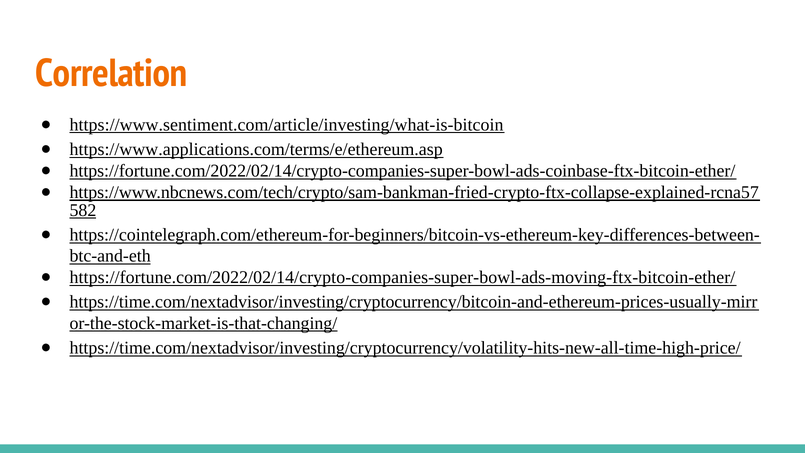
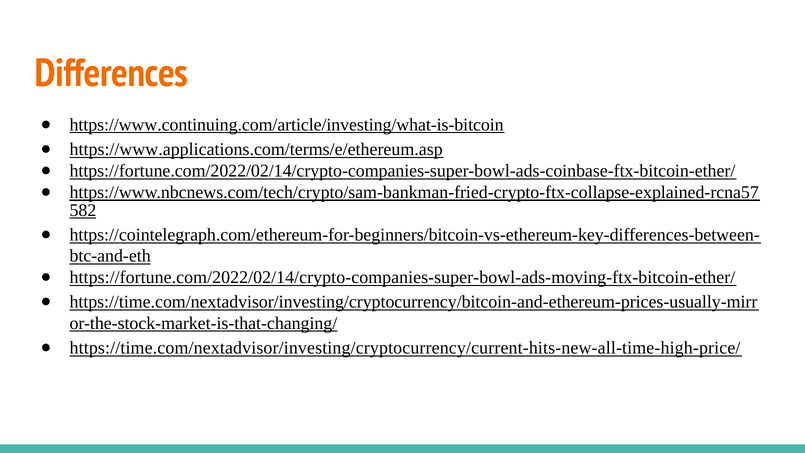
Correlation: Correlation -> Differences (111, 73)
https://www.sentiment.com/article/investing/what-is-bitcoin: https://www.sentiment.com/article/investing/what-is-bitcoin -> https://www.continuing.com/article/investing/what-is-bitcoin (287, 125)
https://time.com/nextadvisor/investing/cryptocurrency/volatility-hits-new-all-time-high-price/: https://time.com/nextadvisor/investing/cryptocurrency/volatility-hits-new-all-time-high-price/ -> https://time.com/nextadvisor/investing/cryptocurrency/current-hits-new-all-time-high-price/ (405, 348)
